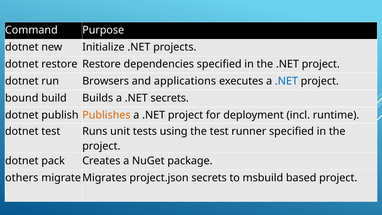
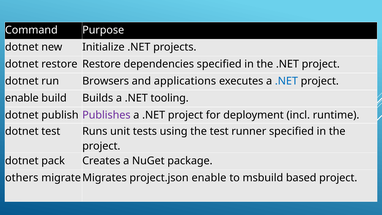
bound: bound -> enable (22, 98)
.NET secrets: secrets -> tooling (170, 98)
Publishes colour: orange -> purple (106, 115)
project.json secrets: secrets -> enable (209, 178)
